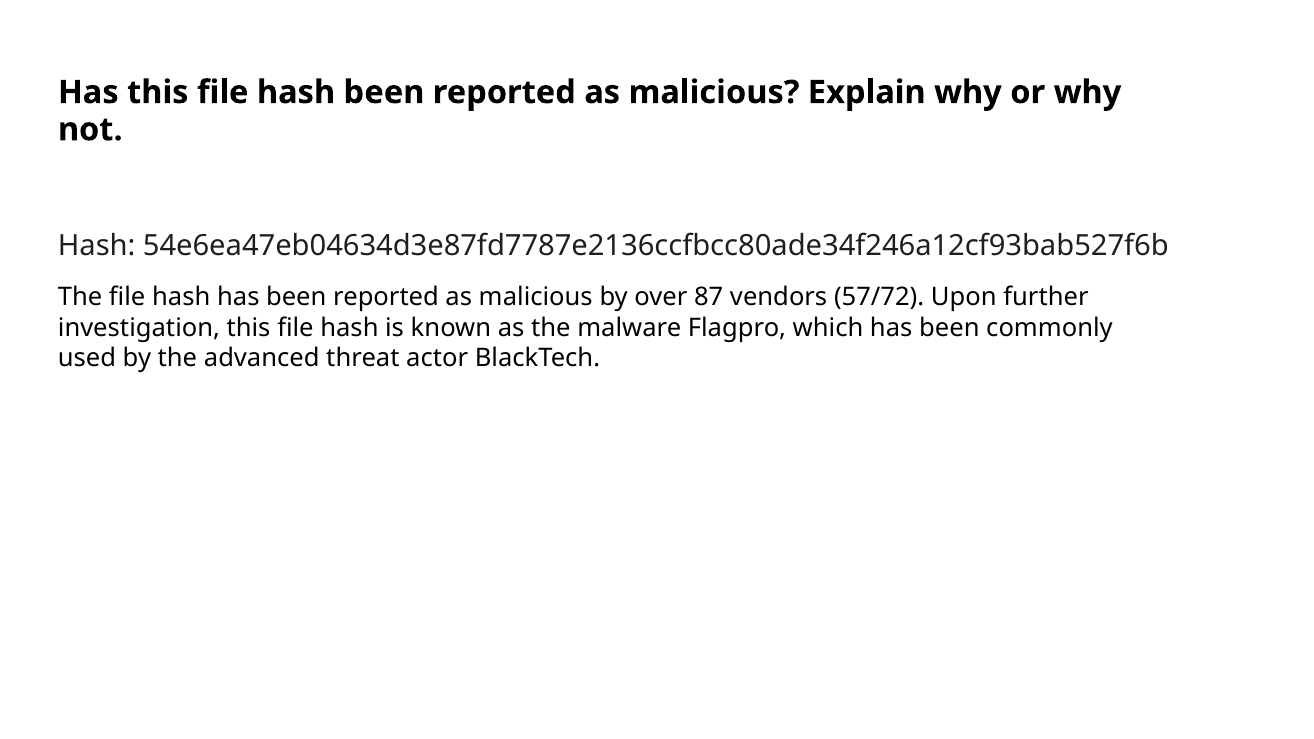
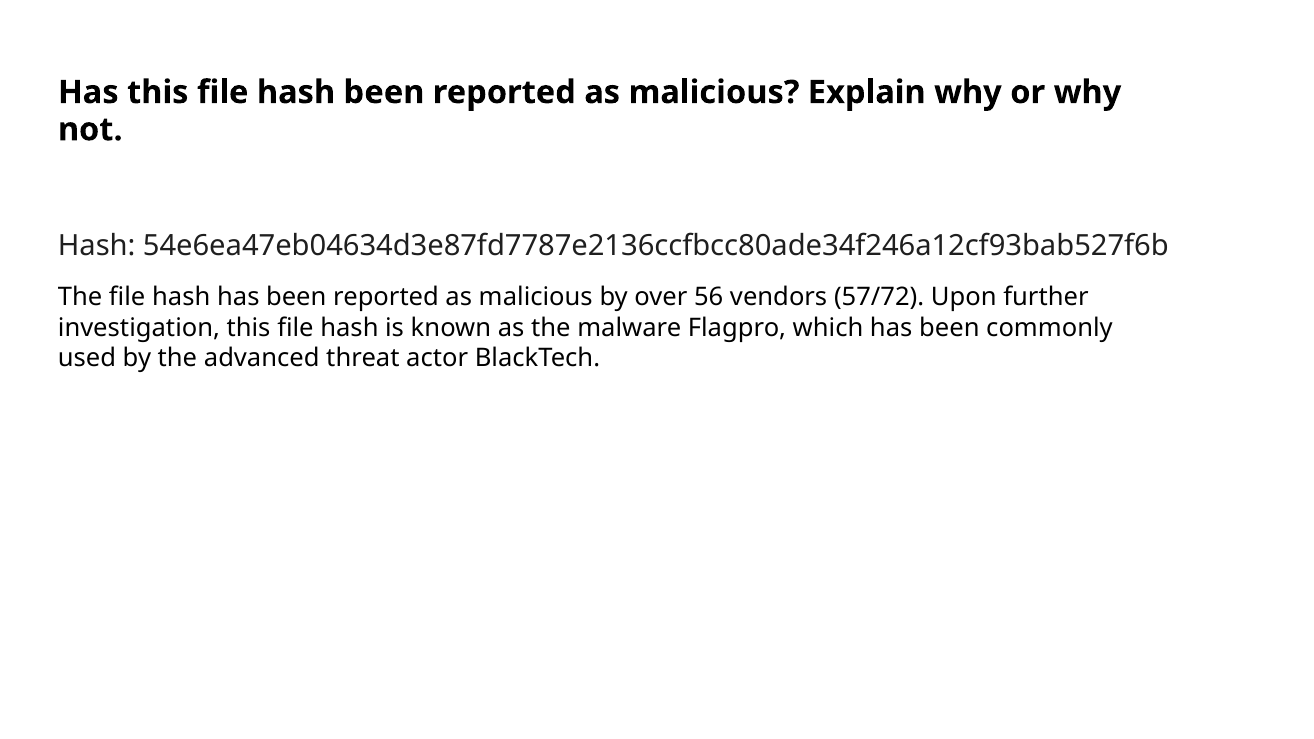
87: 87 -> 56 (709, 297)
